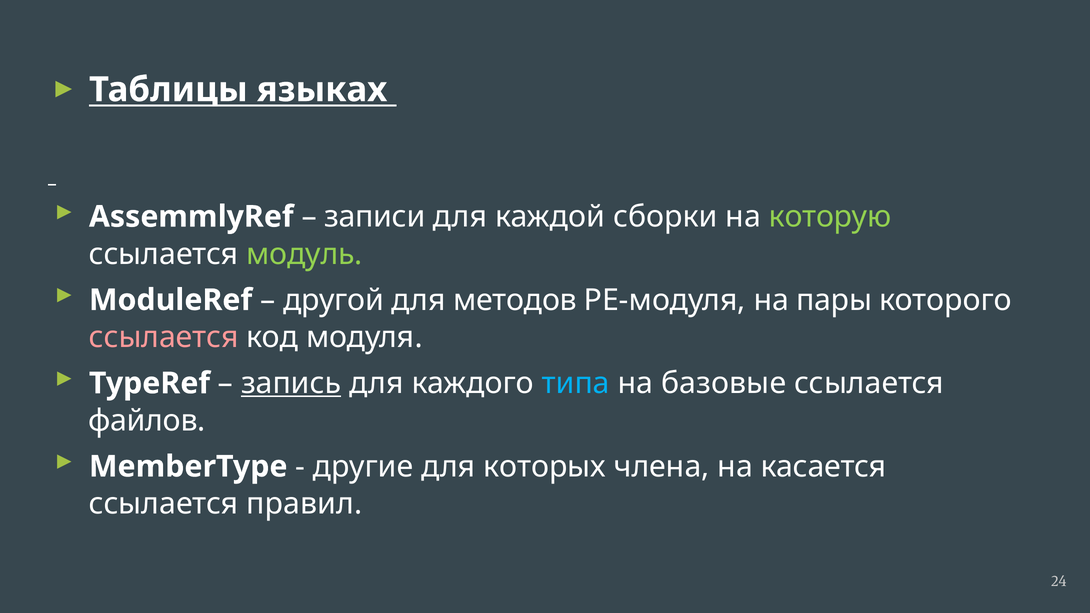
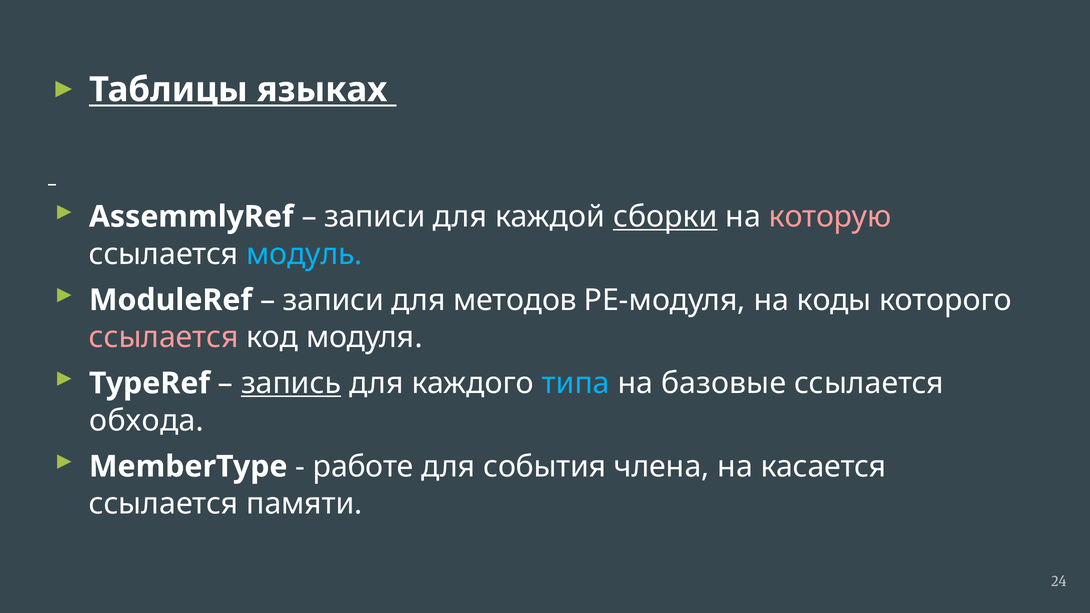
сборки underline: none -> present (665, 217)
которую colour: light green -> pink (830, 217)
модуль colour: light green -> light blue (304, 254)
другой: другой -> записи (333, 300)
пары: пары -> коды (834, 300)
файлов: файлов -> обхода (147, 421)
другие: другие -> работе (363, 467)
которых: которых -> события (545, 467)
правил: правил -> памяти (304, 504)
